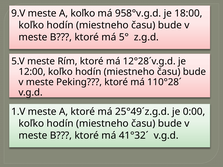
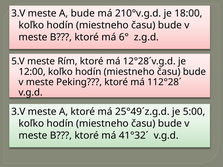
9.V: 9.V -> 3.V (18, 13)
A koľko: koľko -> bude (83, 13)
958°v.g.d: 958°v.g.d -> 210°v.g.d (138, 13)
5°: 5° -> 6° (124, 37)
110°28´: 110°28´ -> 112°28´ (164, 82)
1.V: 1.V -> 3.V (18, 112)
0:00: 0:00 -> 5:00 (194, 112)
